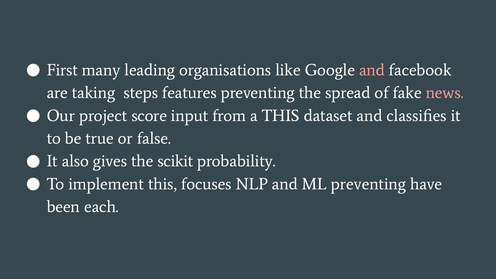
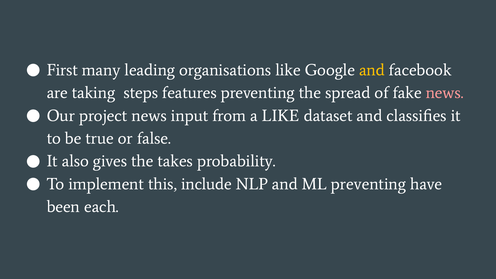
and colour: pink -> yellow (372, 70)
project score: score -> news (149, 116)
a THIS: THIS -> LIKE (281, 116)
scikit: scikit -> takes (175, 161)
focuses: focuses -> include (206, 184)
